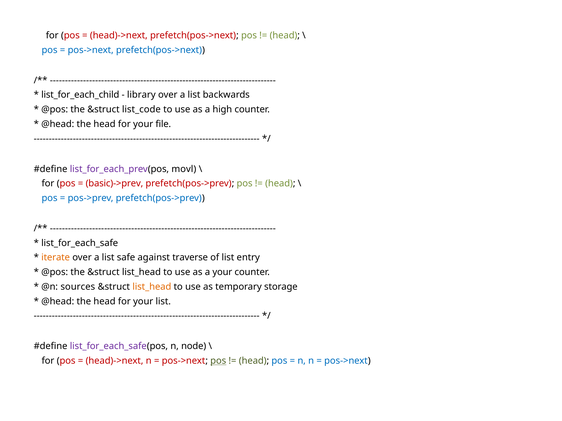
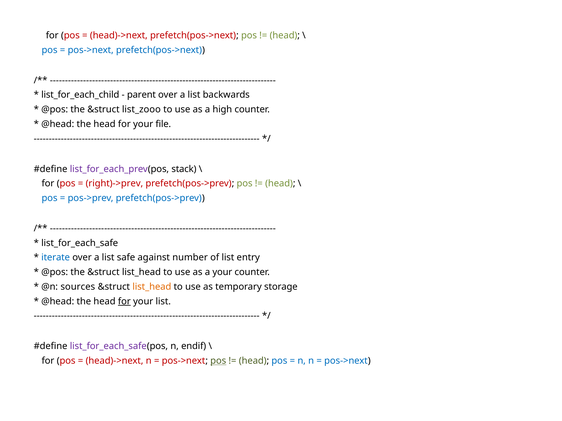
library: library -> parent (141, 95)
list_code: list_code -> list_zooo (141, 110)
movl: movl -> stack (184, 169)
basic)->prev: basic)->prev -> right)->prev (114, 184)
iterate colour: orange -> blue (56, 258)
traverse: traverse -> number (190, 258)
for underline: none -> present (124, 302)
node: node -> endif (194, 347)
